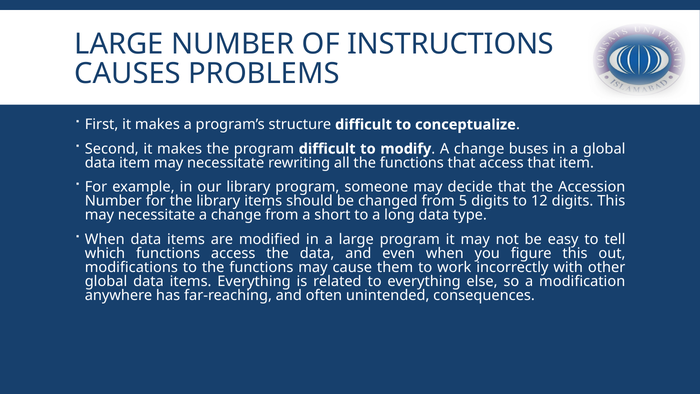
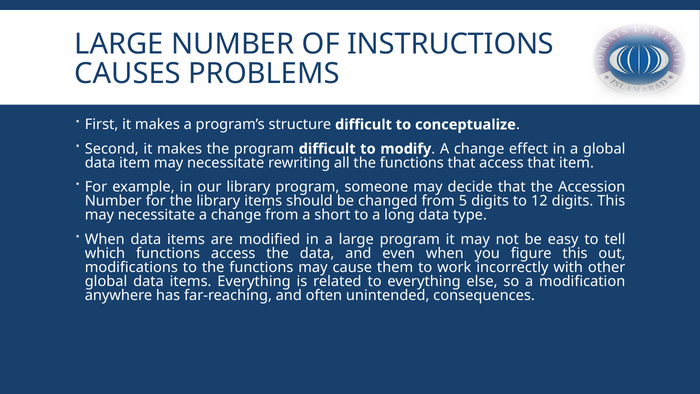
buses: buses -> effect (528, 149)
